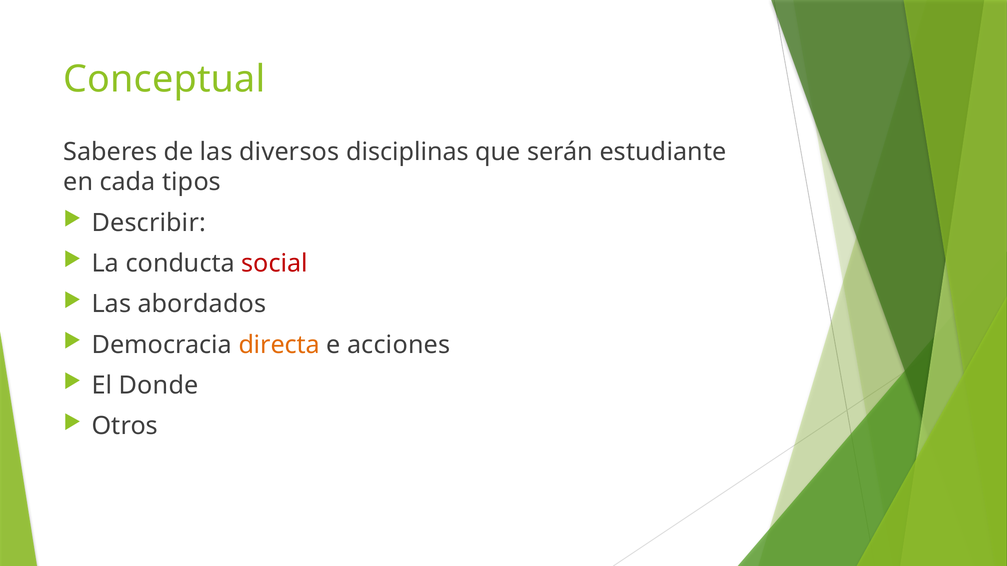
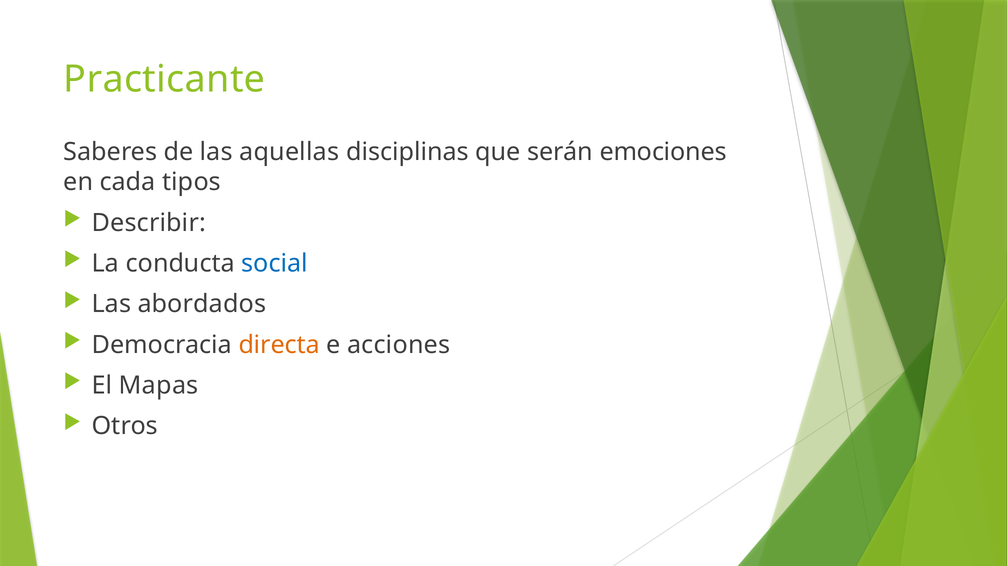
Conceptual: Conceptual -> Practicante (164, 79)
diversos: diversos -> aquellas (289, 152)
estudiante: estudiante -> emociones (663, 152)
social colour: red -> blue (275, 264)
Donde: Donde -> Mapas (159, 386)
